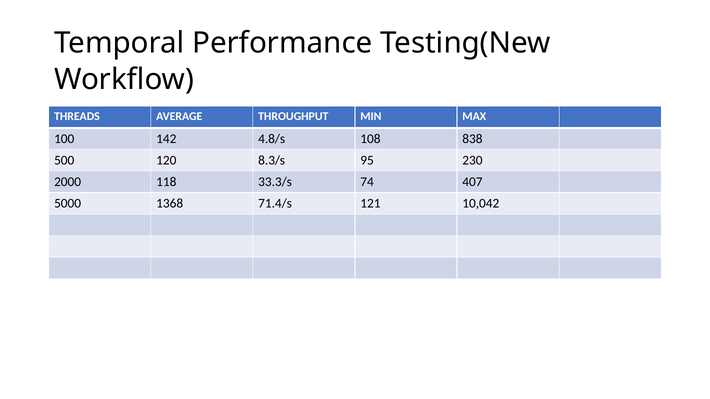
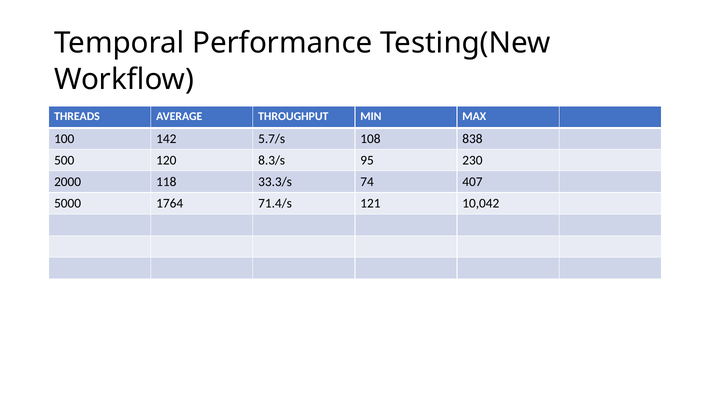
4.8/s: 4.8/s -> 5.7/s (272, 139)
1368: 1368 -> 1764 (170, 204)
